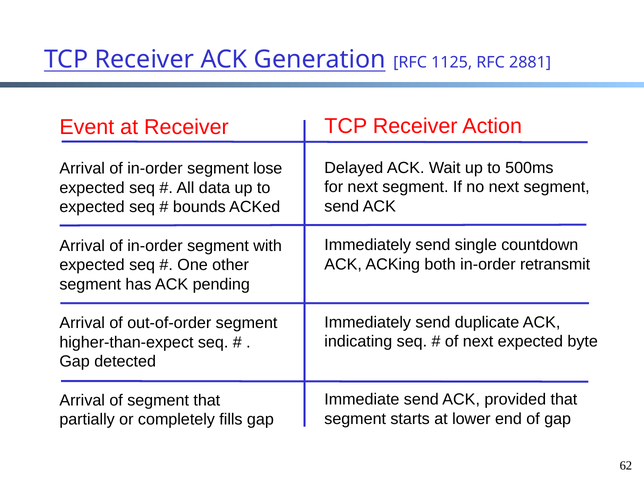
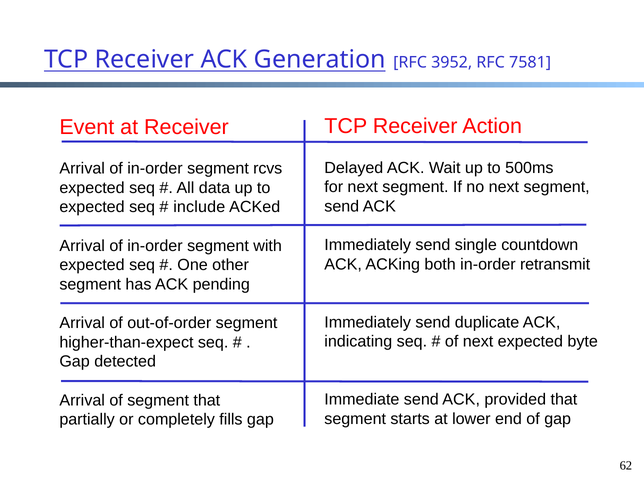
1125: 1125 -> 3952 (452, 62)
2881: 2881 -> 7581 (530, 62)
lose: lose -> rcvs (268, 168)
bounds: bounds -> include (199, 207)
